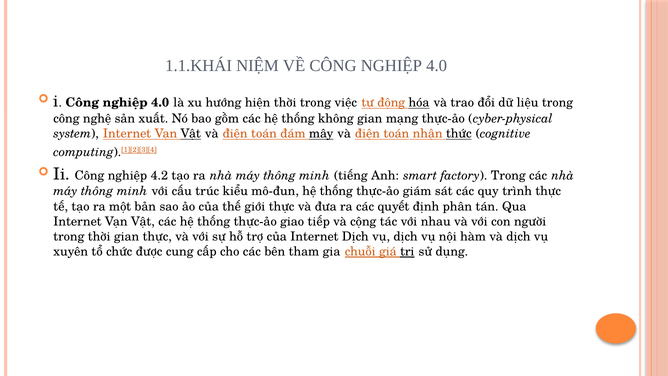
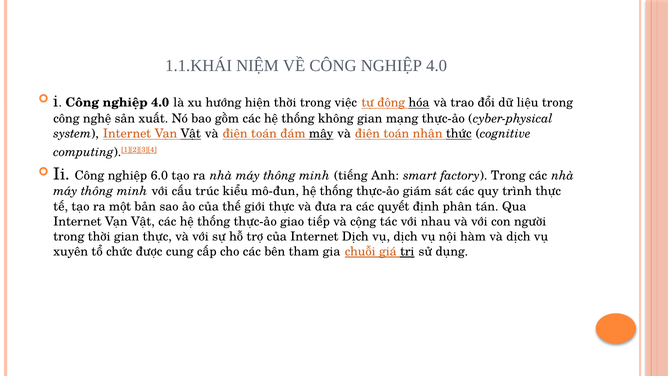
4.2: 4.2 -> 6.0 (159, 175)
